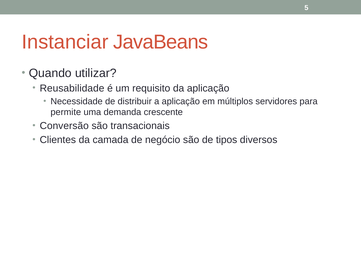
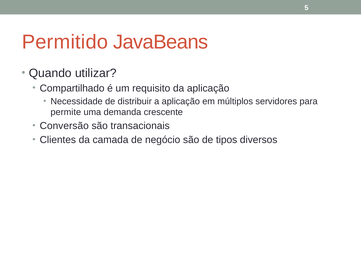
Instanciar: Instanciar -> Permitido (65, 42)
Reusabilidade: Reusabilidade -> Compartilhado (72, 88)
